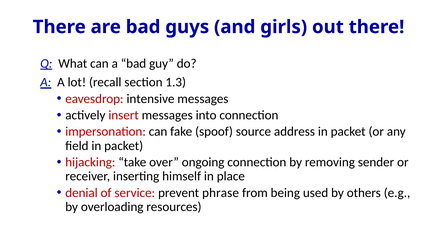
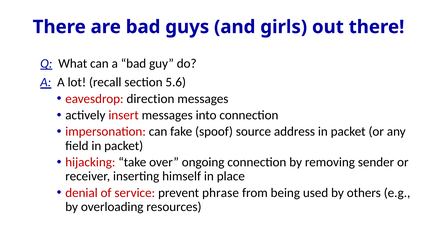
1.3: 1.3 -> 5.6 (176, 82)
intensive: intensive -> direction (150, 99)
